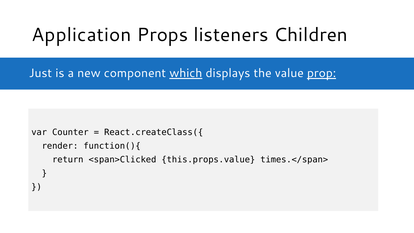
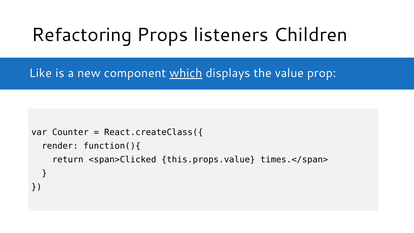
Application: Application -> Refactoring (82, 35)
Just: Just -> Like (40, 73)
prop underline: present -> none (322, 73)
